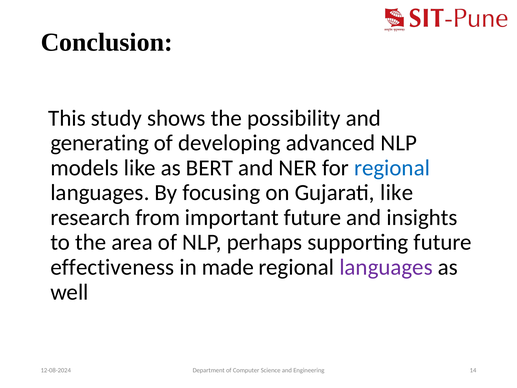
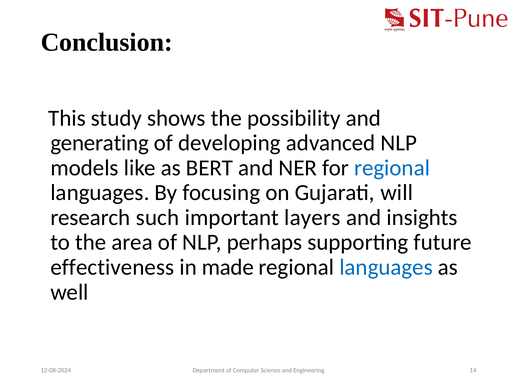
Gujarati like: like -> will (397, 193)
from: from -> such (158, 217)
important future: future -> layers (312, 217)
languages colour: purple -> blue (386, 267)
